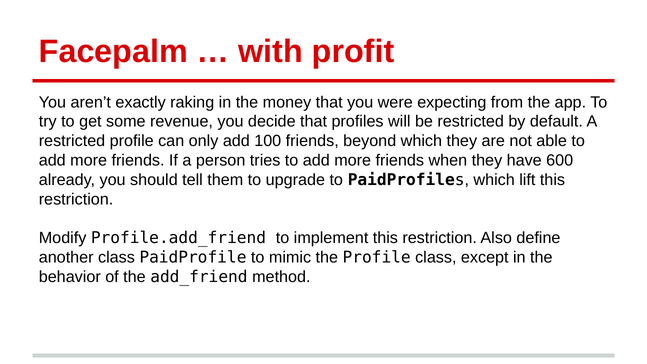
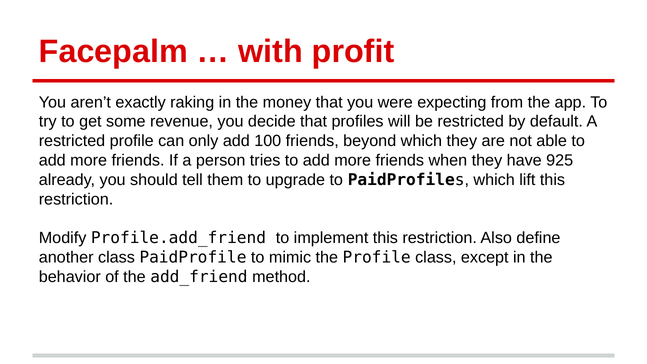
600: 600 -> 925 (560, 160)
